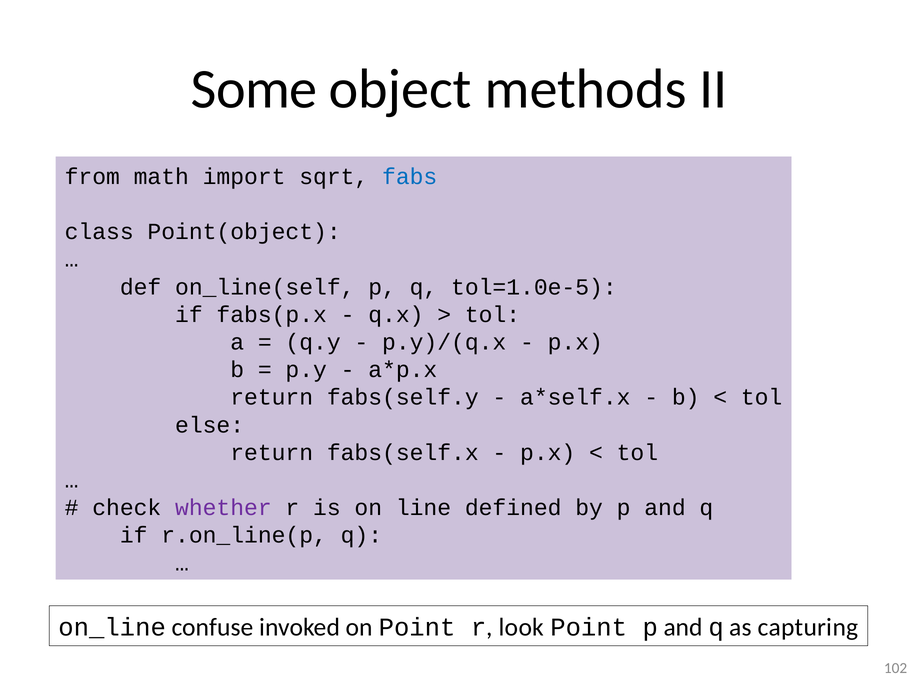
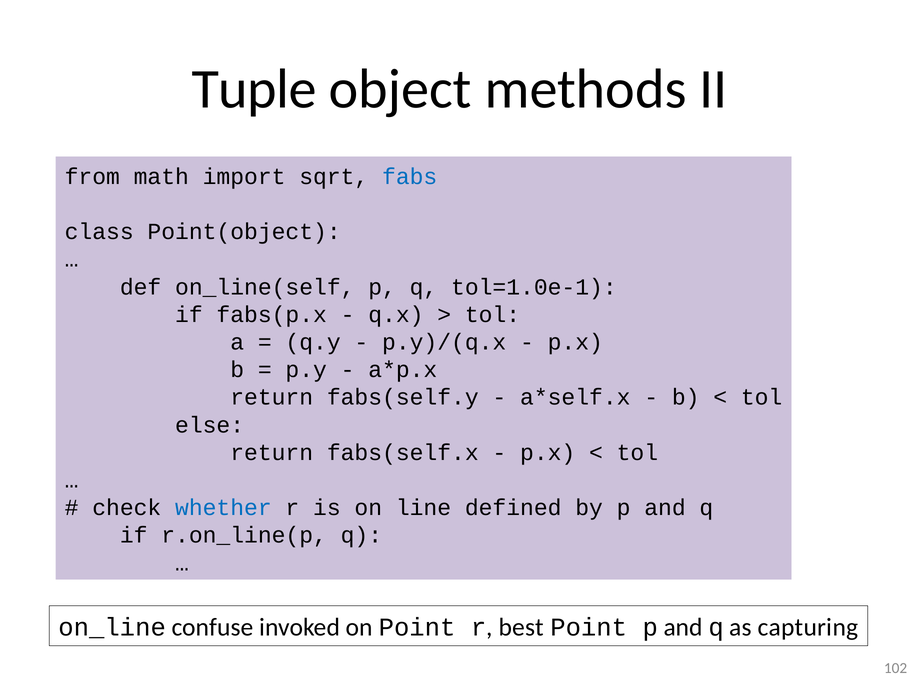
Some: Some -> Tuple (254, 89)
tol=1.0e-5: tol=1.0e-5 -> tol=1.0e-1 (534, 287)
whether colour: purple -> blue (223, 508)
look: look -> best (521, 627)
